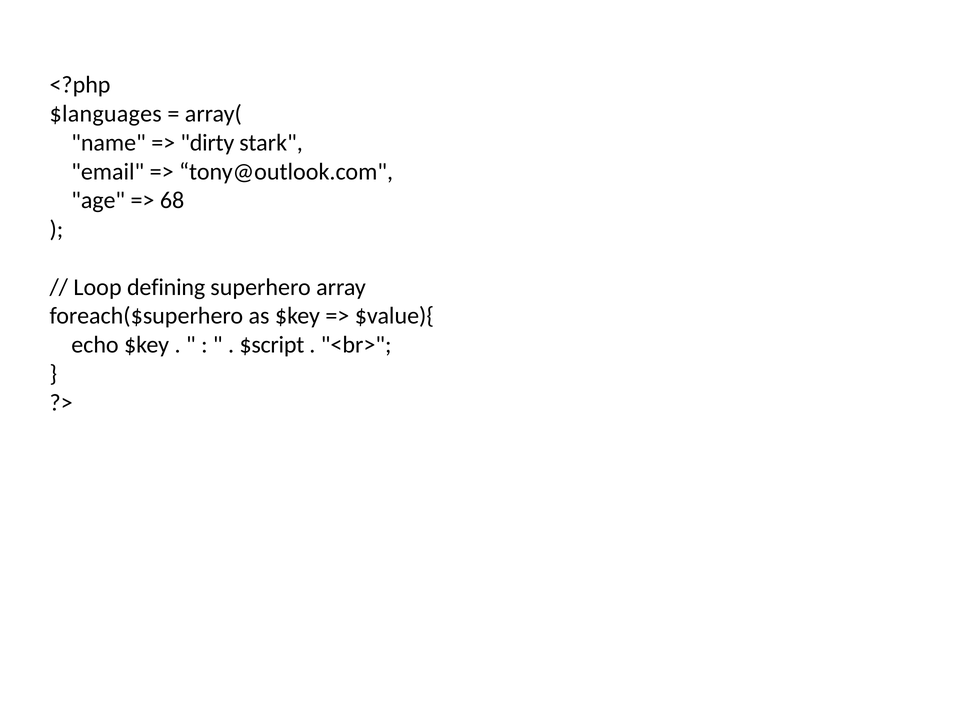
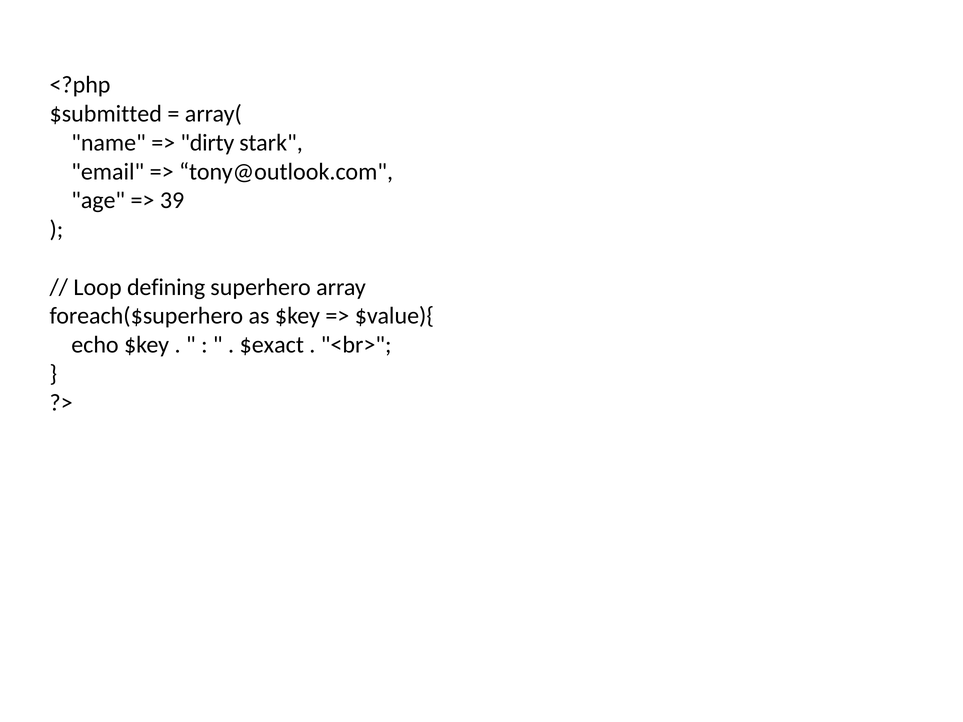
$languages: $languages -> $submitted (106, 114)
68: 68 -> 39 (172, 201)
$script: $script -> $exact (272, 345)
